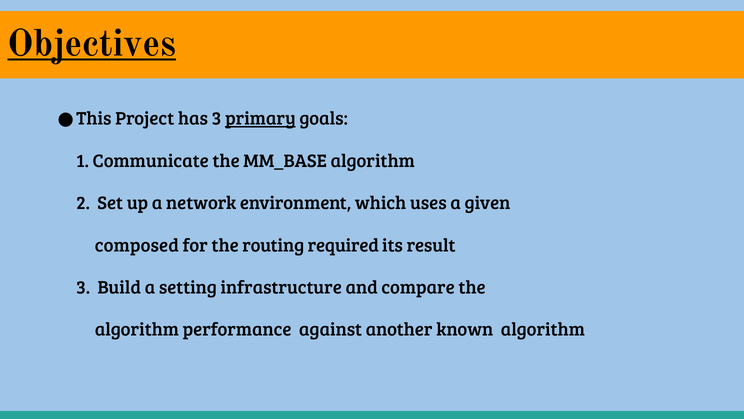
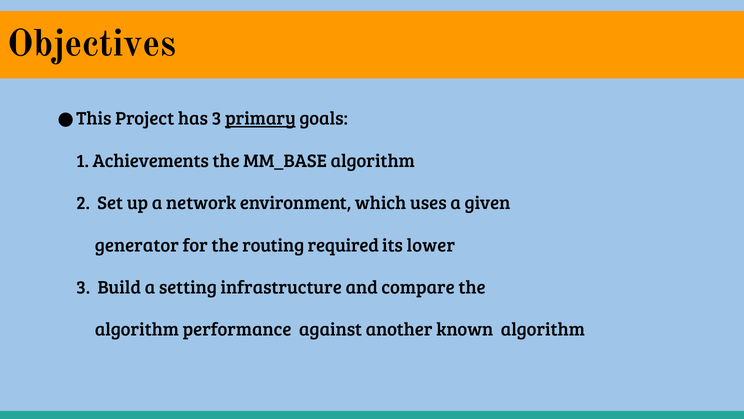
Objectives underline: present -> none (92, 43)
Communicate: Communicate -> Achievements (151, 161)
composed: composed -> generator (137, 245)
result: result -> lower (431, 245)
